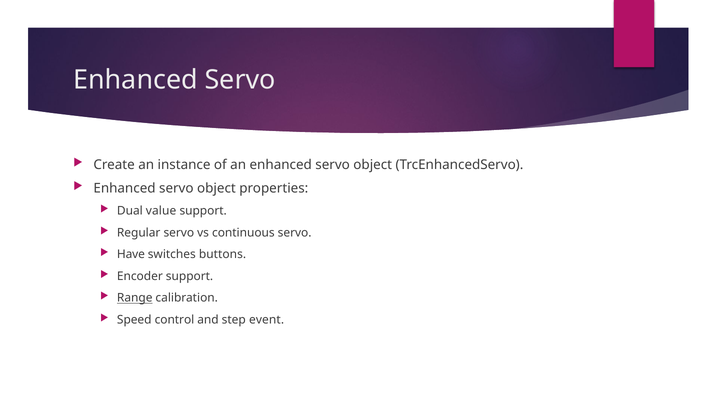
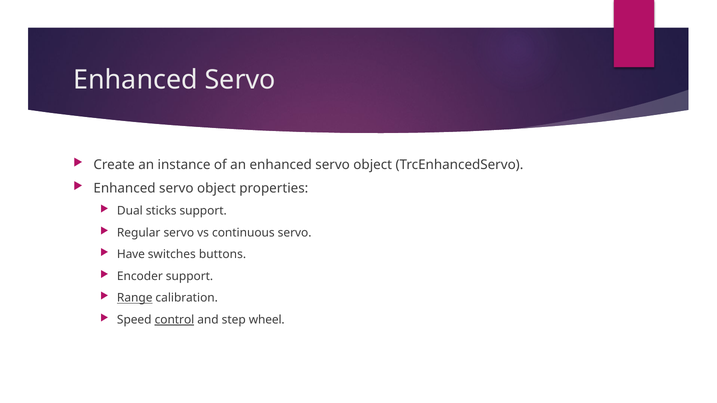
value: value -> sticks (161, 211)
control underline: none -> present (174, 320)
event: event -> wheel (267, 320)
